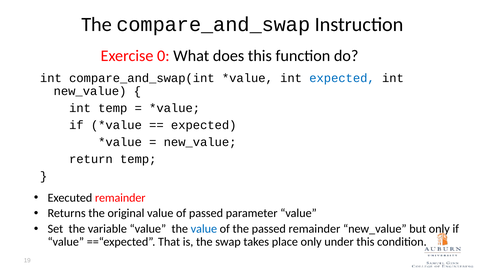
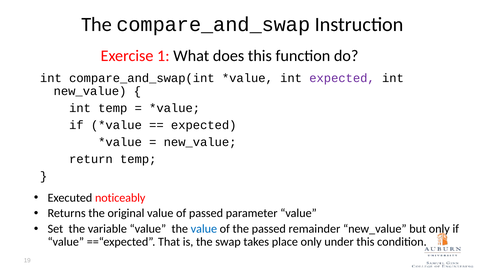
0: 0 -> 1 (163, 56)
expected colour: blue -> purple (342, 78)
Executed remainder: remainder -> noticeably (120, 198)
